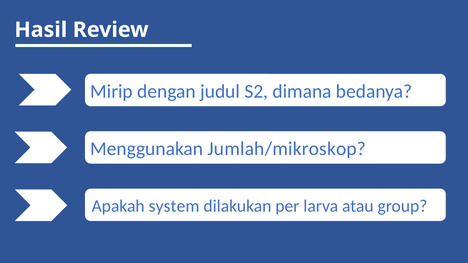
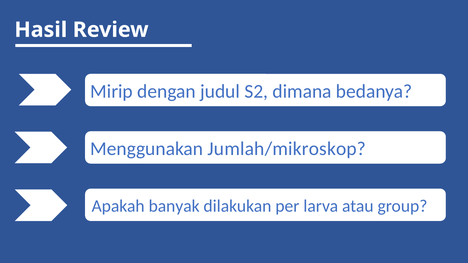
system: system -> banyak (174, 206)
